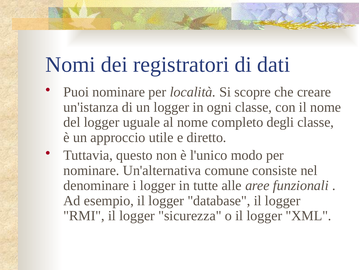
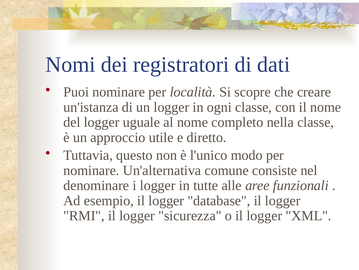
degli: degli -> nella (280, 122)
